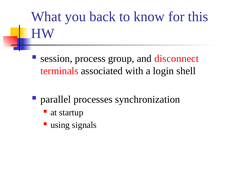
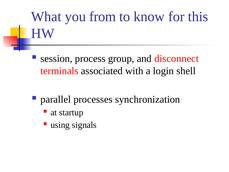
back: back -> from (103, 17)
